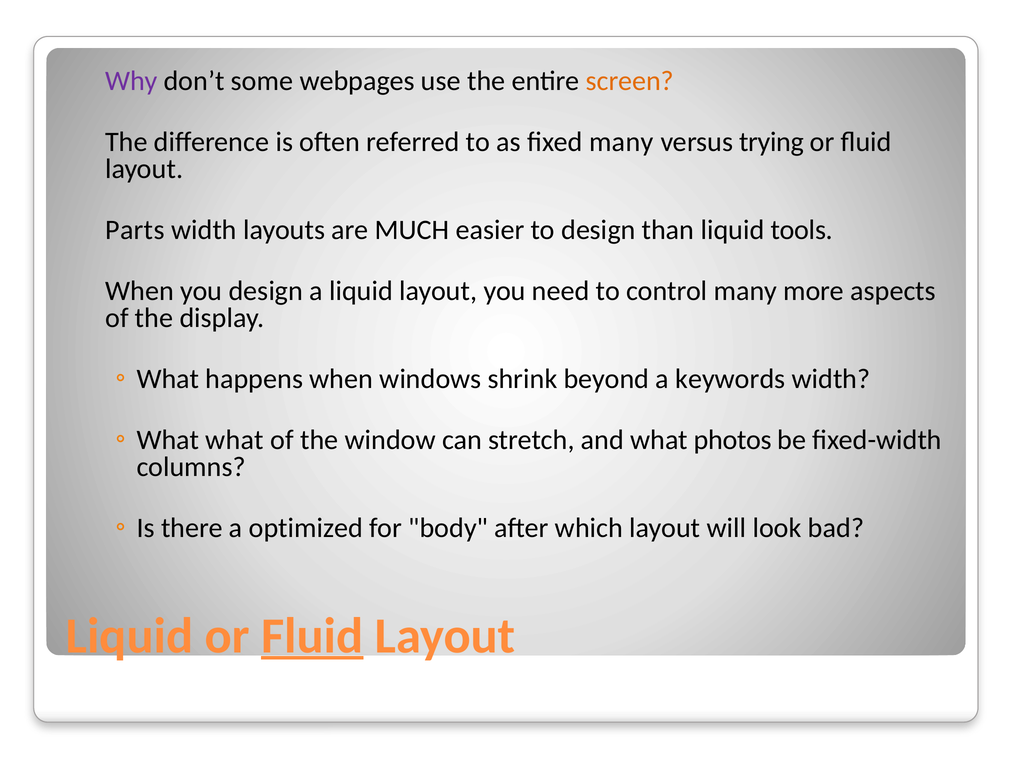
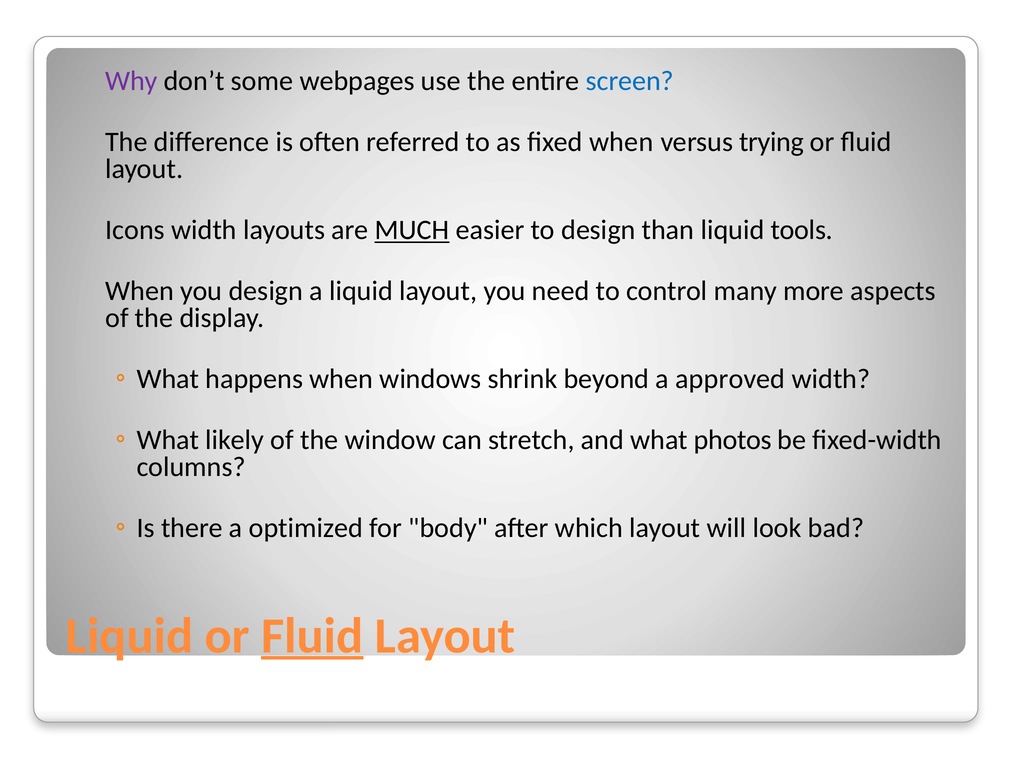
screen colour: orange -> blue (630, 81)
fixed many: many -> when (621, 142)
Parts: Parts -> Icons (135, 230)
MUCH underline: none -> present (412, 230)
keywords: keywords -> approved (730, 379)
What what: what -> likely (235, 440)
